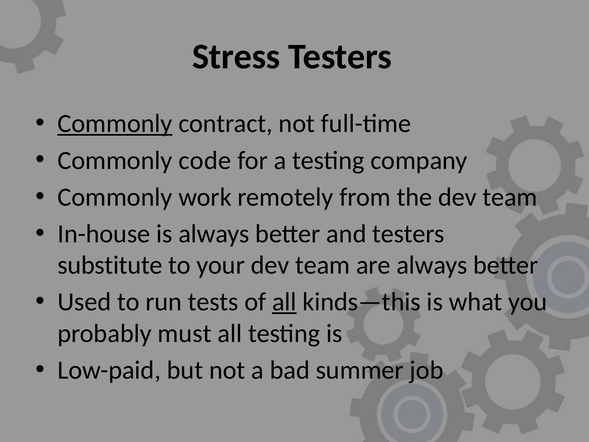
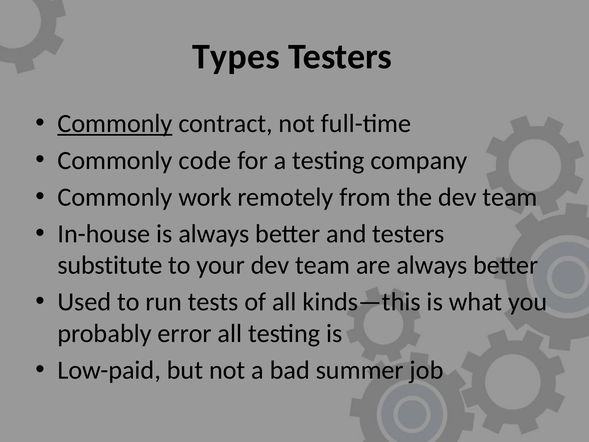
Stress: Stress -> Types (236, 57)
all underline: present -> none (284, 302)
must: must -> error (185, 333)
